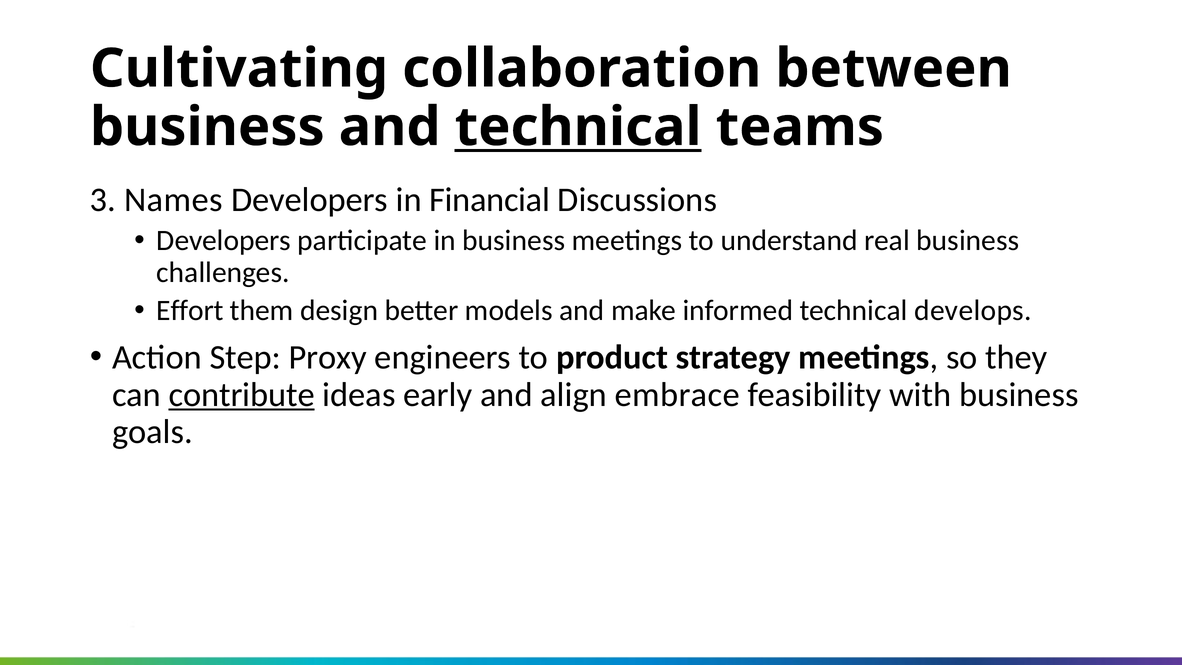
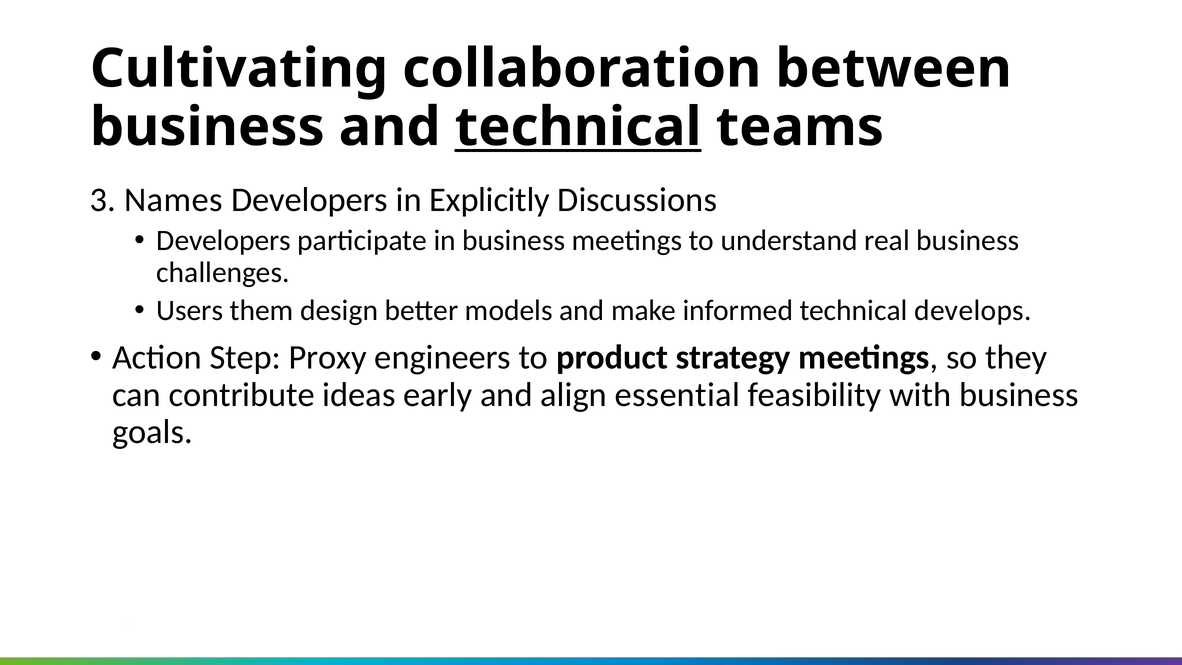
Financial: Financial -> Explicitly (490, 200)
Effort: Effort -> Users (190, 310)
contribute underline: present -> none (242, 395)
embrace: embrace -> essential (677, 395)
